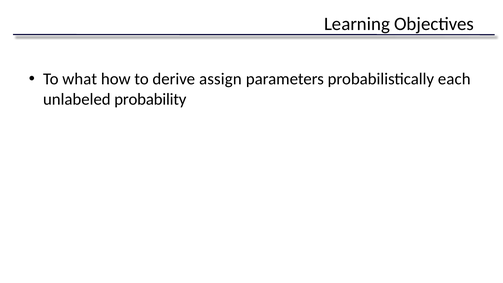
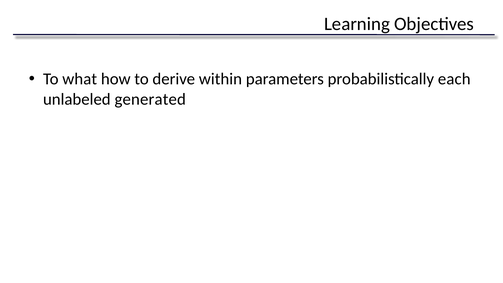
assign: assign -> within (220, 79)
probability: probability -> generated (150, 99)
